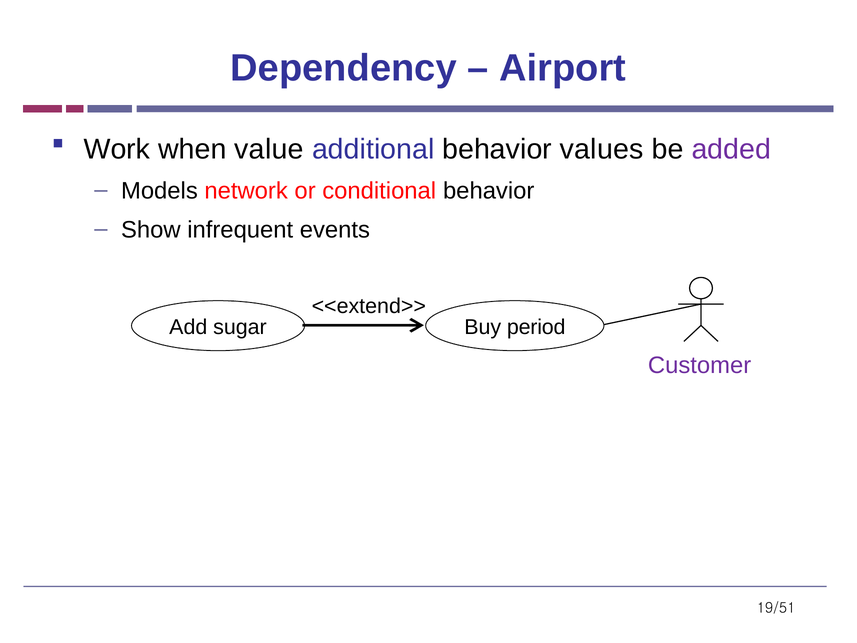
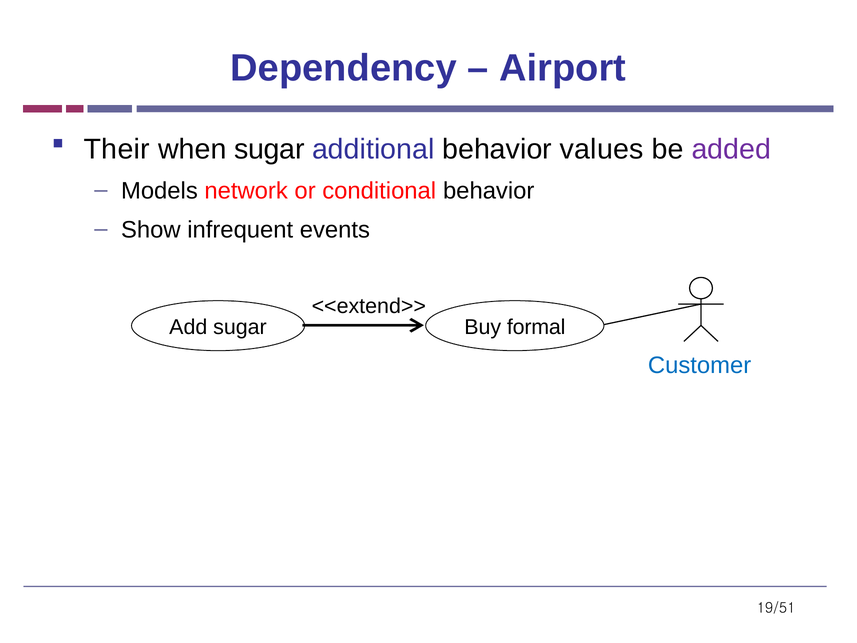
Work: Work -> Their (117, 149)
when value: value -> sugar (269, 149)
period: period -> formal (536, 327)
Customer colour: purple -> blue (700, 365)
